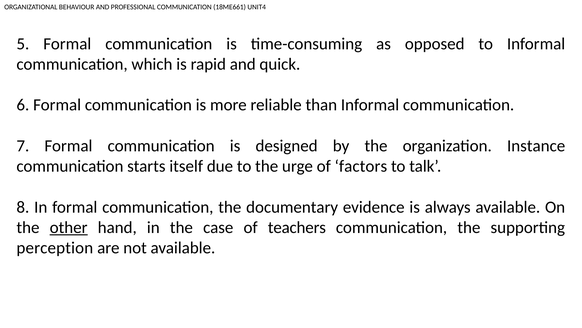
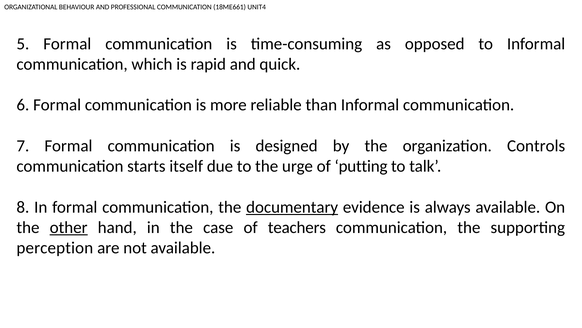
Instance: Instance -> Controls (536, 146)
factors: factors -> putting (361, 166)
documentary underline: none -> present (292, 207)
